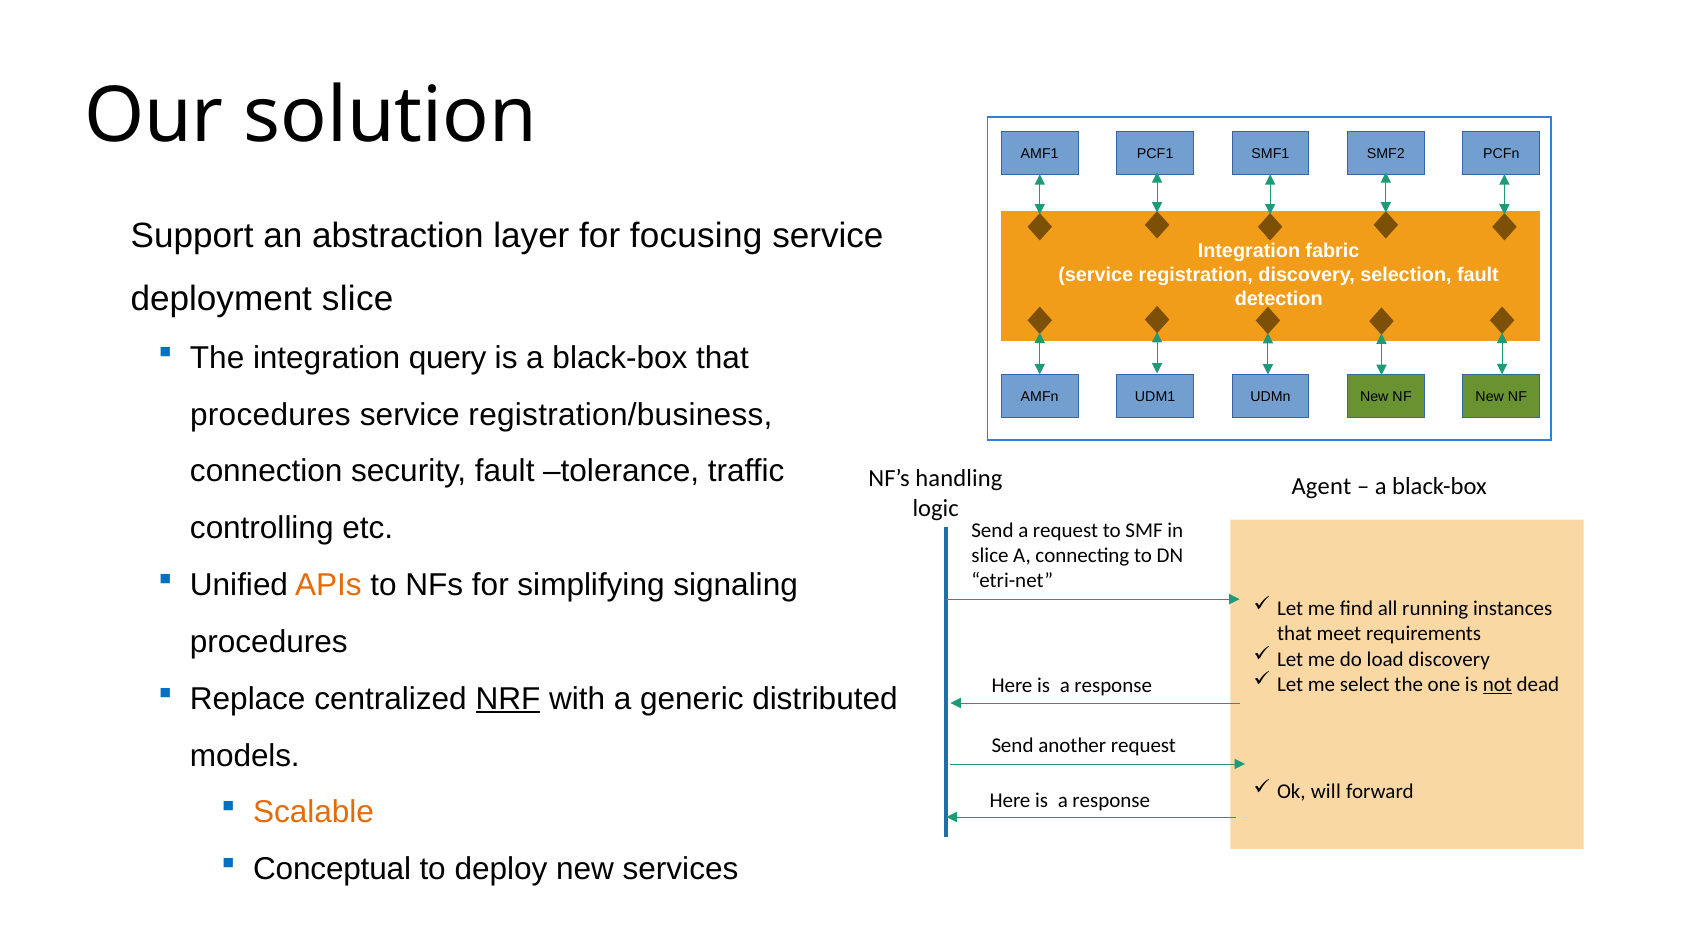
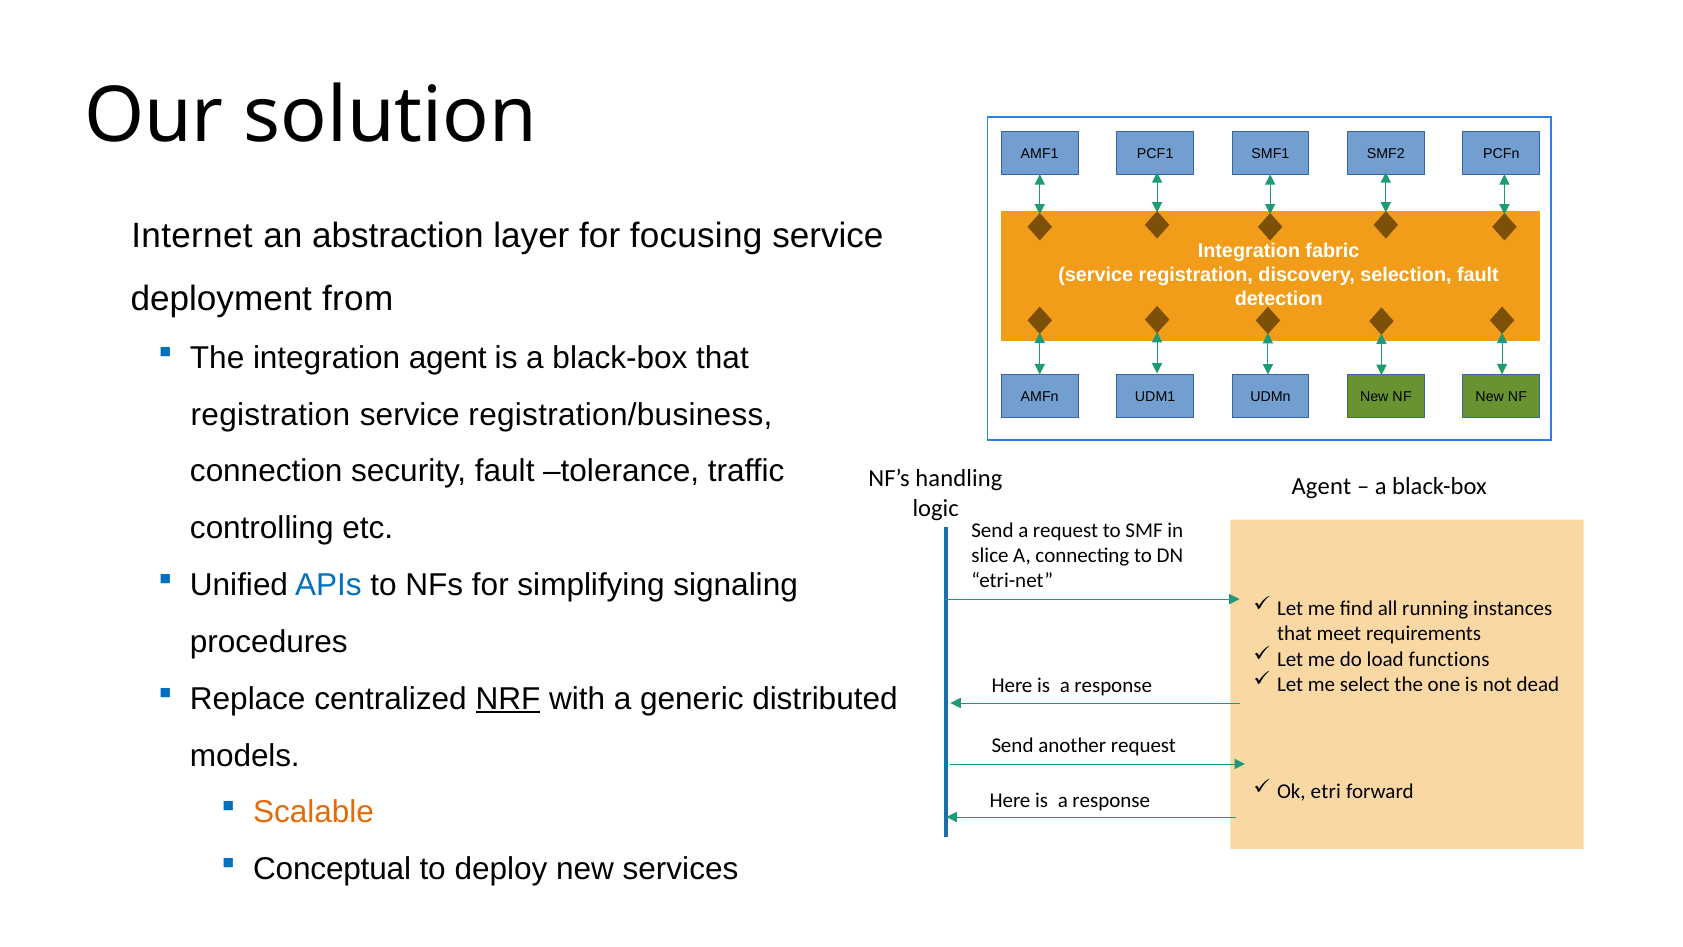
Support: Support -> Internet (192, 236)
deployment slice: slice -> from (358, 299)
integration query: query -> agent (448, 358)
procedures: procedures -> registration (270, 415)
APIs colour: orange -> blue (328, 585)
load discovery: discovery -> functions (1449, 659)
not underline: present -> none (1497, 684)
will: will -> etri (1326, 792)
